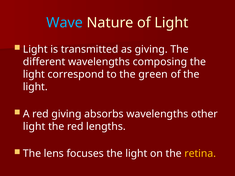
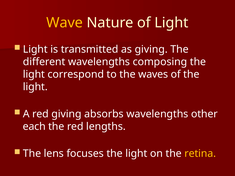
Wave colour: light blue -> yellow (65, 23)
green: green -> waves (153, 74)
light: light -> each (34, 127)
